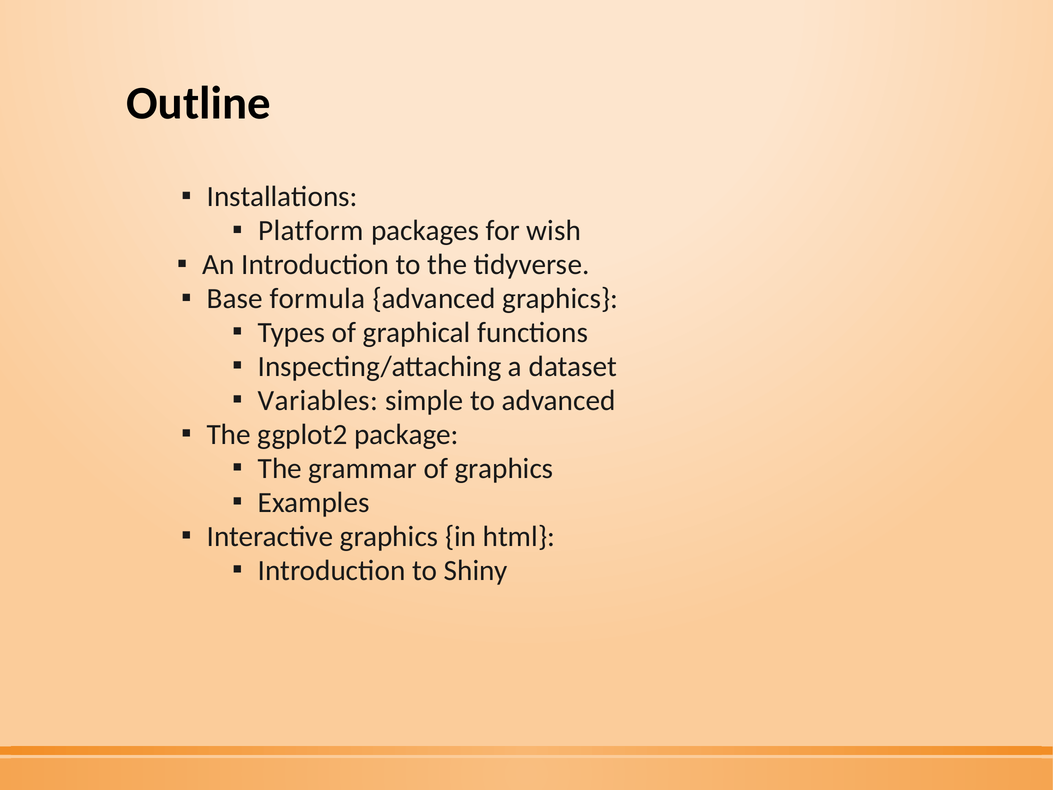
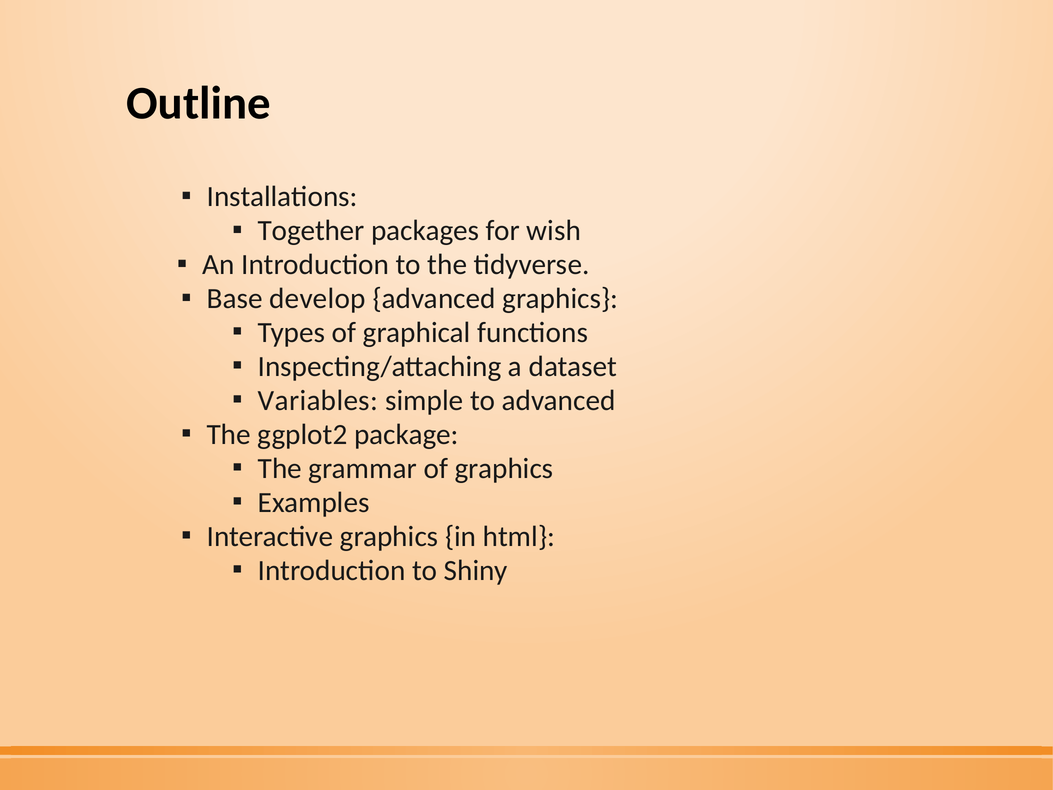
Platform: Platform -> Together (311, 231)
formula: formula -> develop (317, 299)
